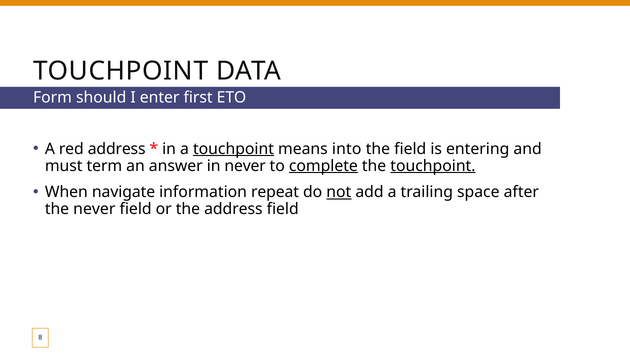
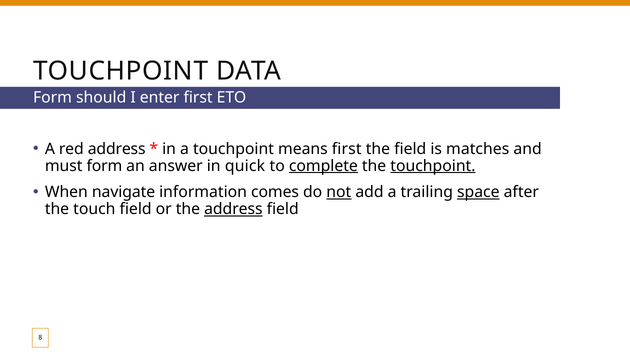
touchpoint underline: present -> none (233, 149)
means into: into -> first (347, 149)
entering: entering -> matches (478, 149)
must term: term -> form (104, 166)
in never: never -> quick (245, 166)
repeat: repeat -> comes (275, 192)
space underline: none -> present (478, 192)
the never: never -> touch (94, 209)
address underline: none -> present (233, 209)
